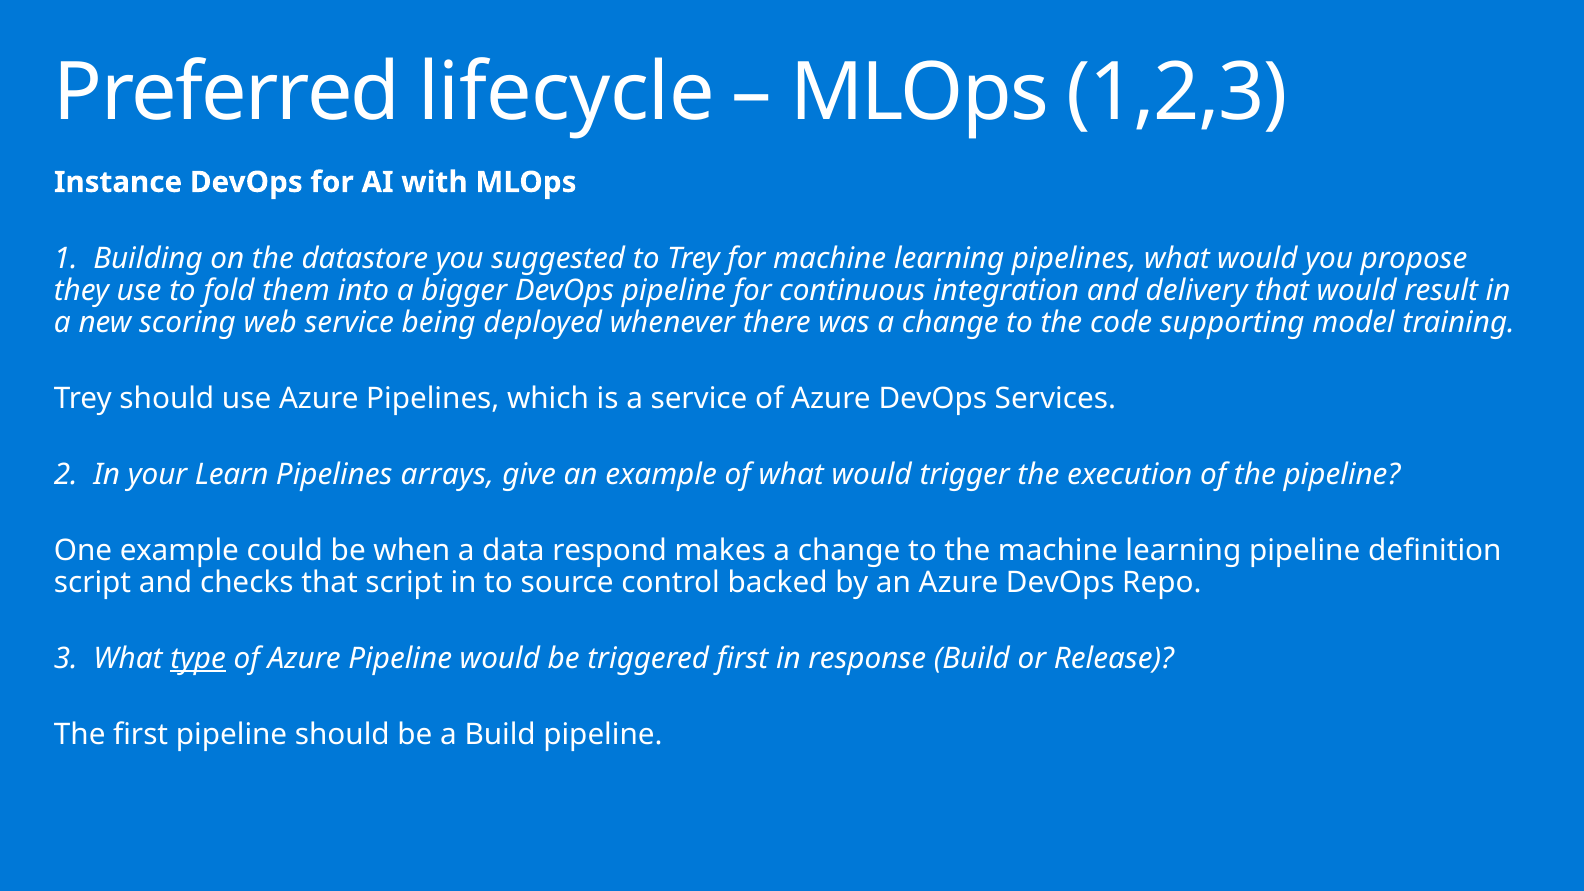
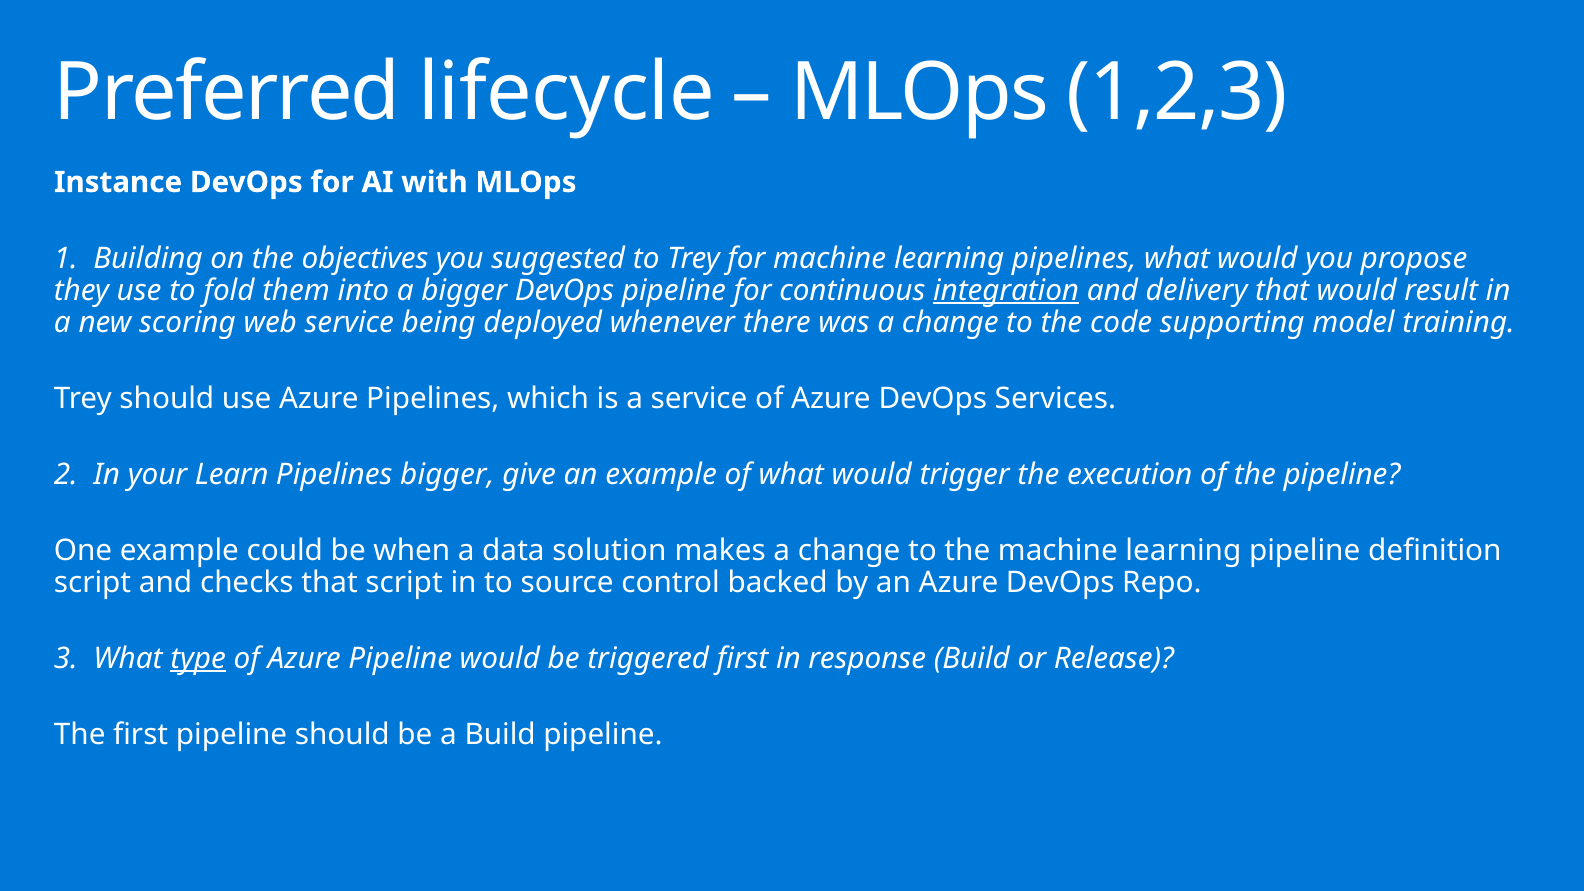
datastore: datastore -> objectives (365, 258)
integration underline: none -> present (1006, 290)
Pipelines arrays: arrays -> bigger (447, 474)
respond: respond -> solution (609, 550)
